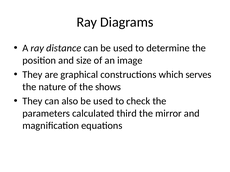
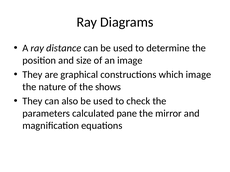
which serves: serves -> image (198, 75)
third: third -> pane (127, 114)
